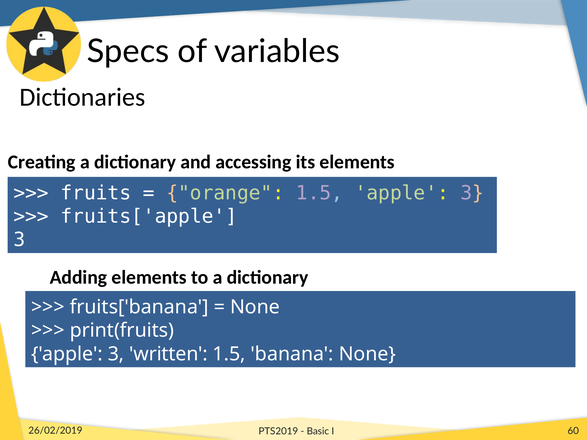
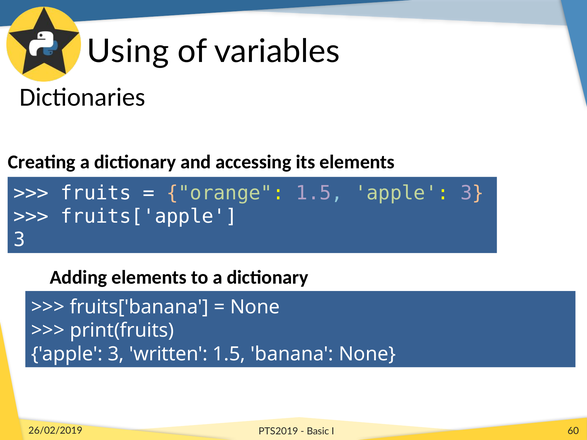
Specs: Specs -> Using (128, 51)
